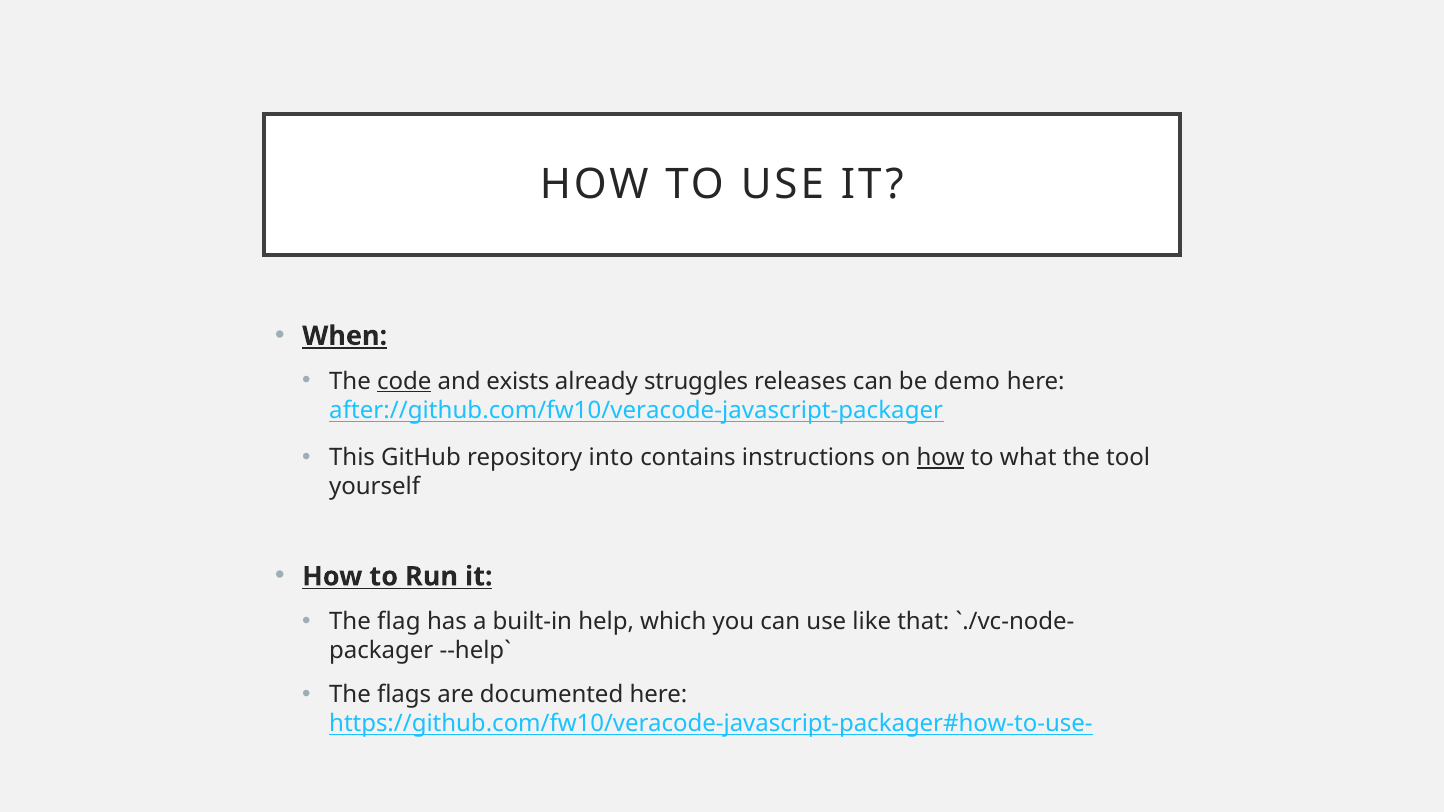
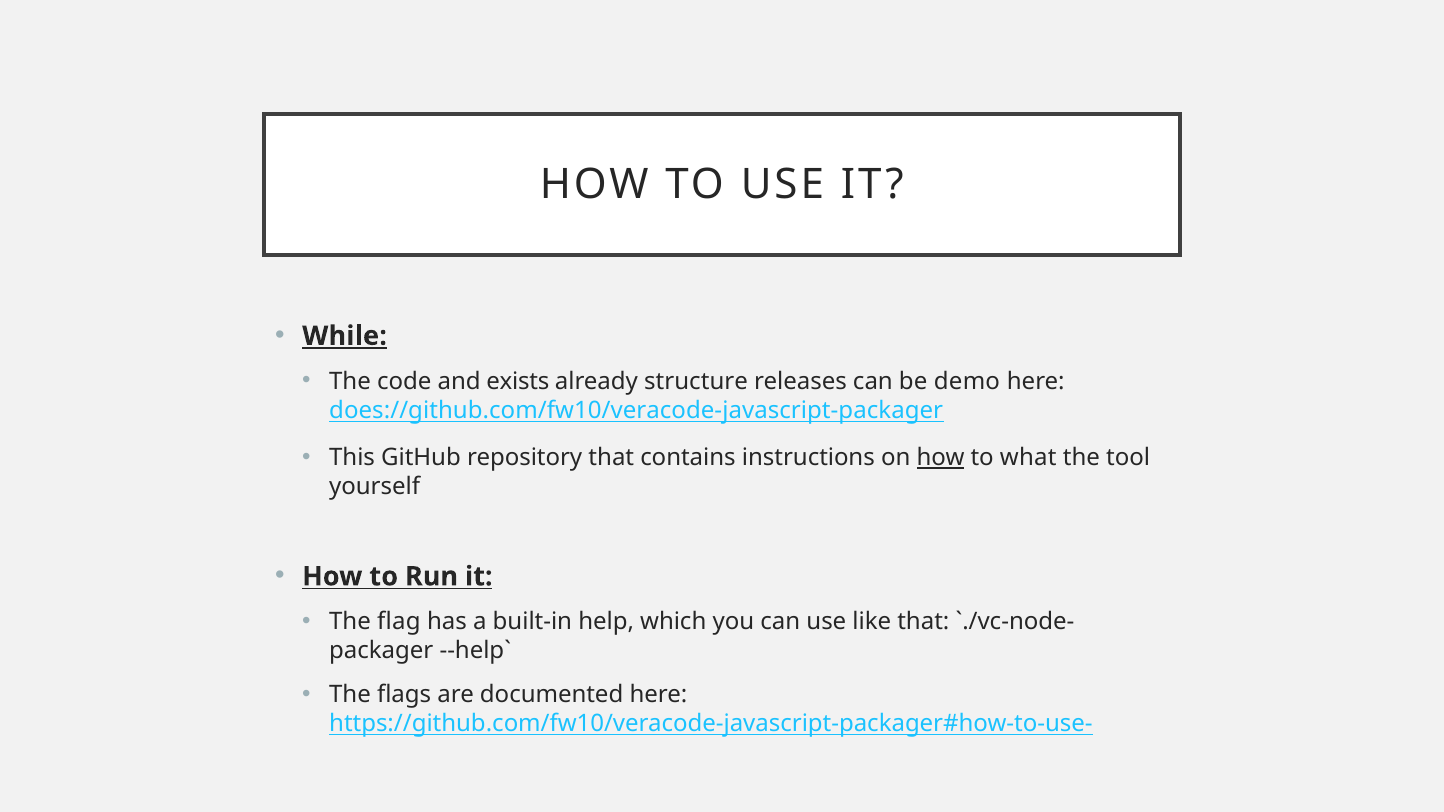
When: When -> While (345, 336)
code underline: present -> none (404, 381)
struggles: struggles -> structure (696, 381)
after://github.com/fw10/veracode-javascript-packager: after://github.com/fw10/veracode-javascript-packager -> does://github.com/fw10/veracode-javascript-packager (636, 410)
repository into: into -> that (611, 458)
